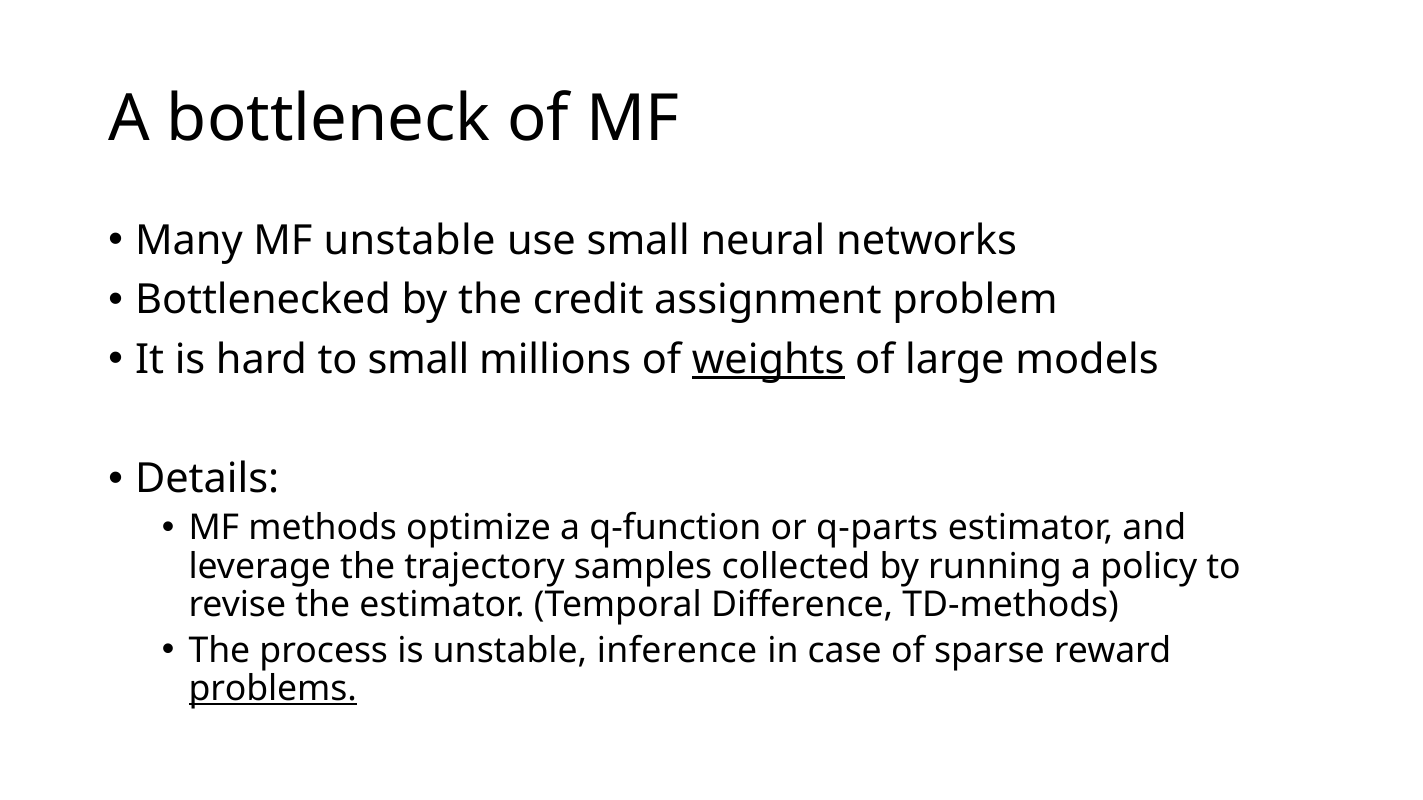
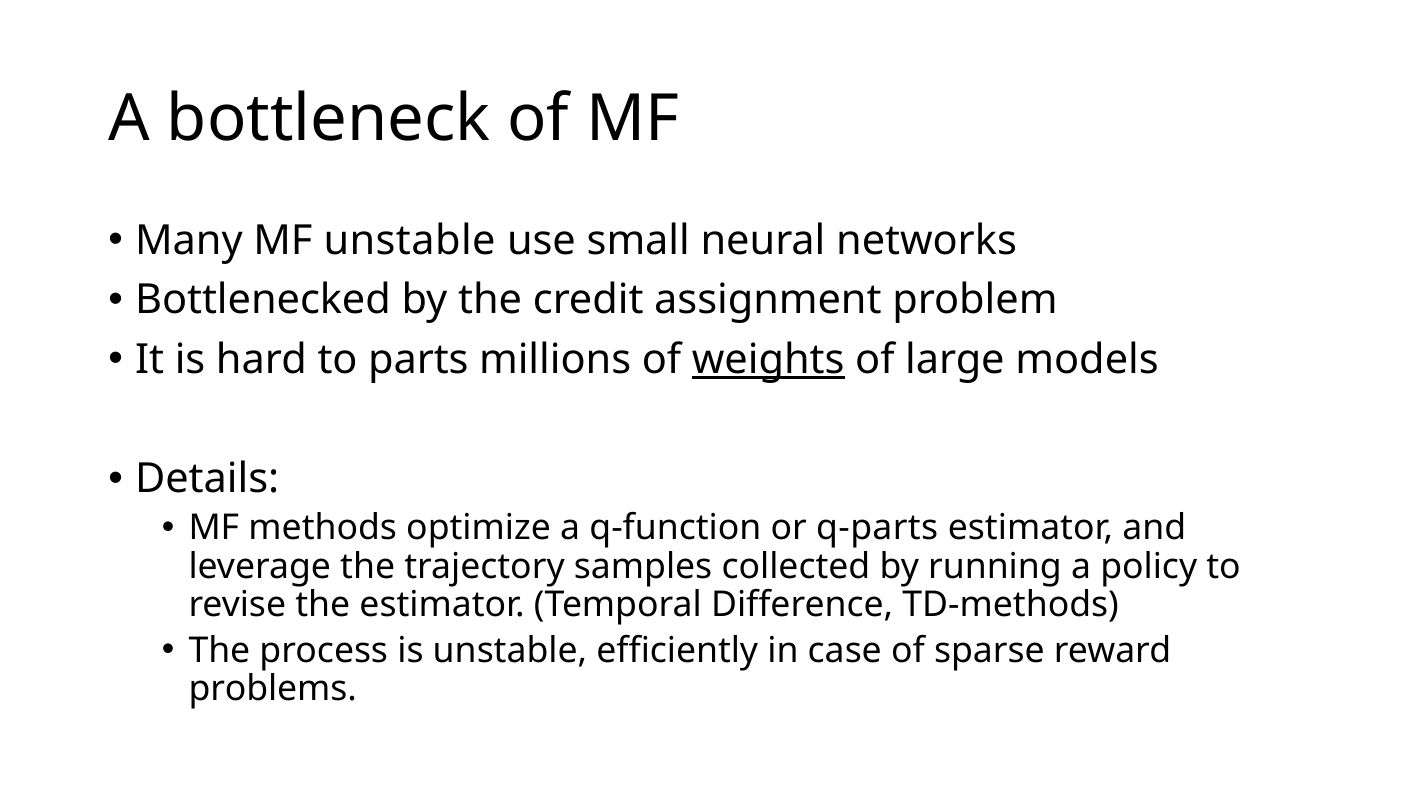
to small: small -> parts (418, 360)
inference: inference -> efficiently (677, 651)
problems underline: present -> none (273, 689)
